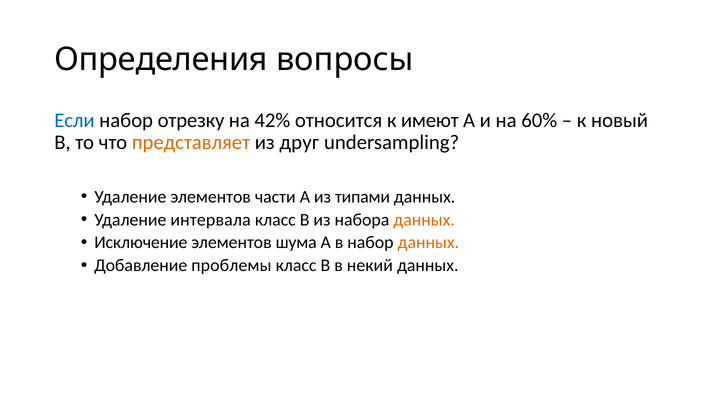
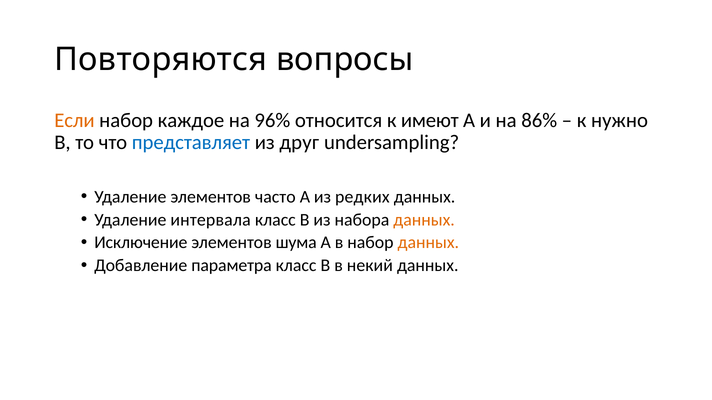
Определения: Определения -> Повторяются (161, 60)
Если colour: blue -> orange (74, 120)
отрезку: отрезку -> каждое (191, 120)
42%: 42% -> 96% (272, 120)
60%: 60% -> 86% (539, 120)
новый: новый -> нужно (620, 120)
представляет colour: orange -> blue (191, 143)
части: части -> часто (275, 197)
типами: типами -> редких (362, 197)
проблемы: проблемы -> параметра (232, 266)
